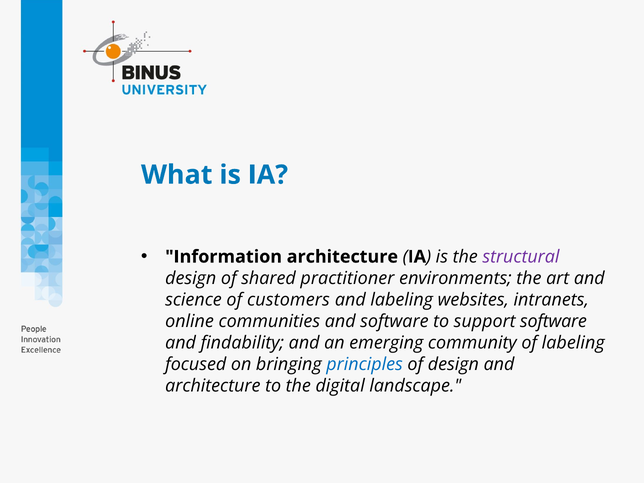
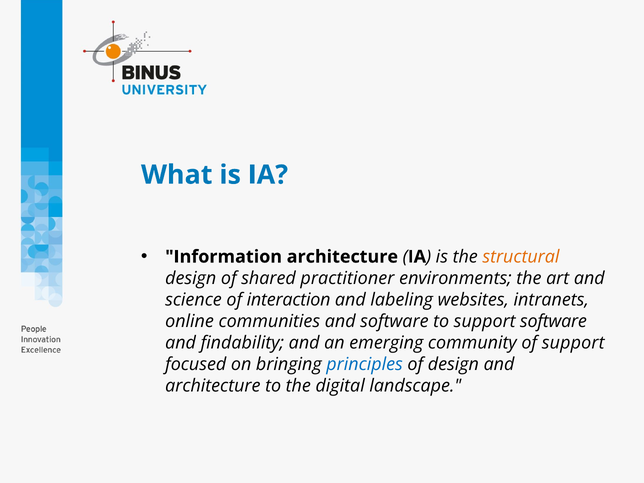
structural colour: purple -> orange (521, 257)
customers: customers -> interaction (289, 300)
of labeling: labeling -> support (573, 343)
